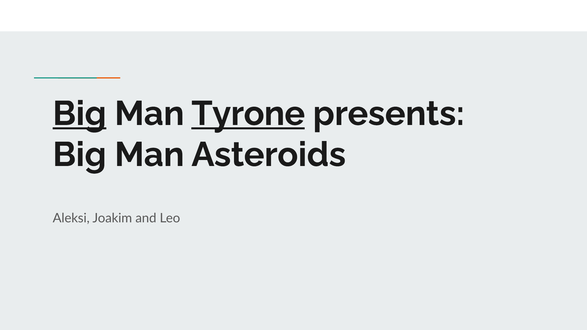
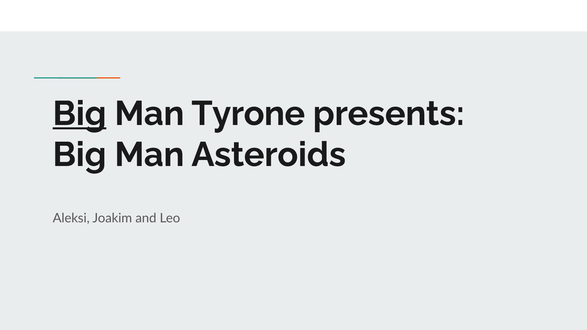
Tyrone underline: present -> none (248, 114)
